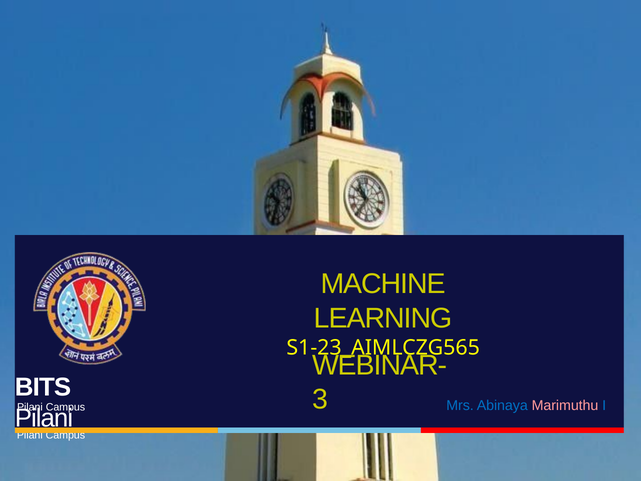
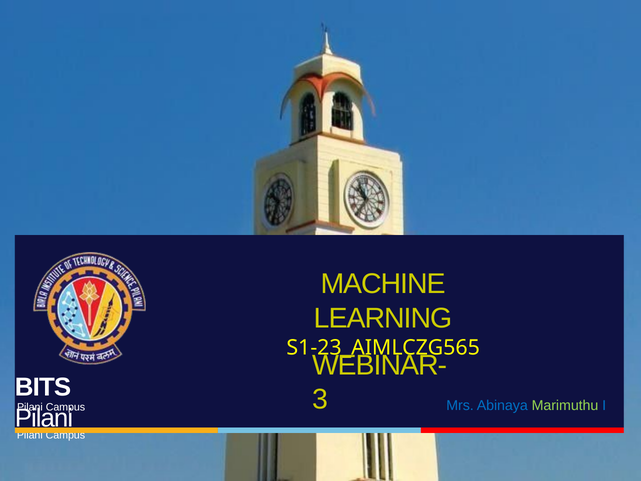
Marimuthu colour: pink -> light green (565, 405)
